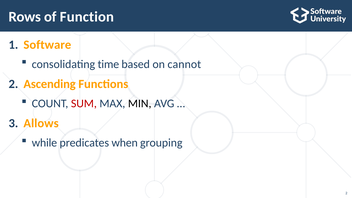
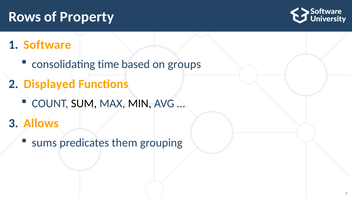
Function: Function -> Property (87, 17)
cannot: cannot -> groups (184, 64)
Ascending: Ascending -> Displayed (49, 84)
SUM colour: red -> black (84, 104)
while: while -> sums (44, 143)
when: when -> them (125, 143)
